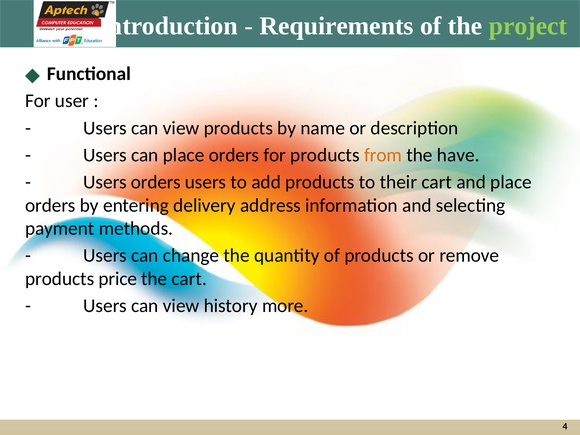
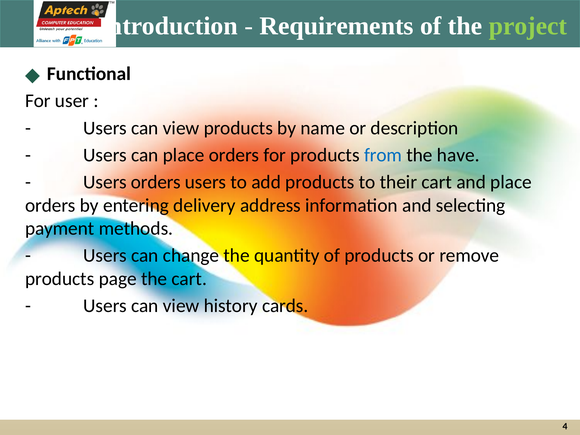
from colour: orange -> blue (383, 155)
price: price -> page (118, 279)
more: more -> cards (285, 306)
